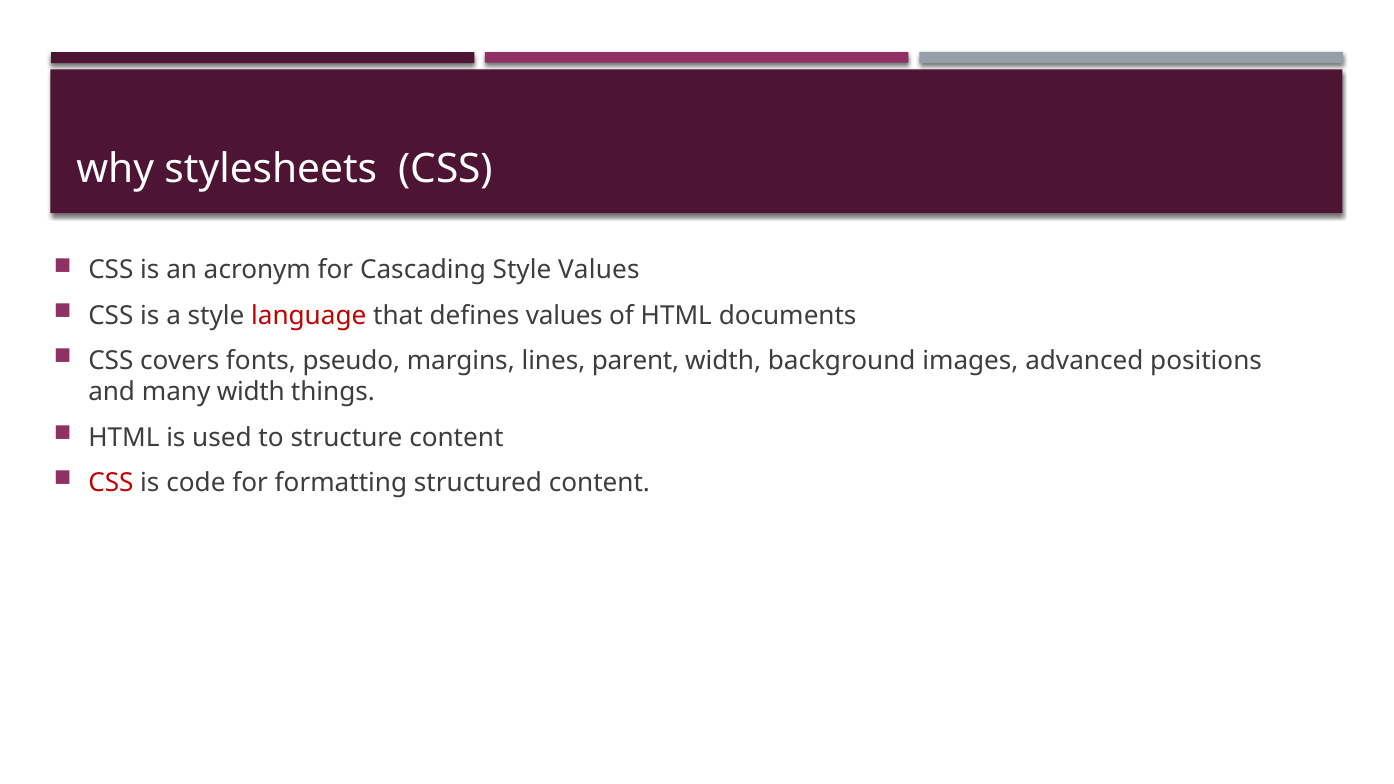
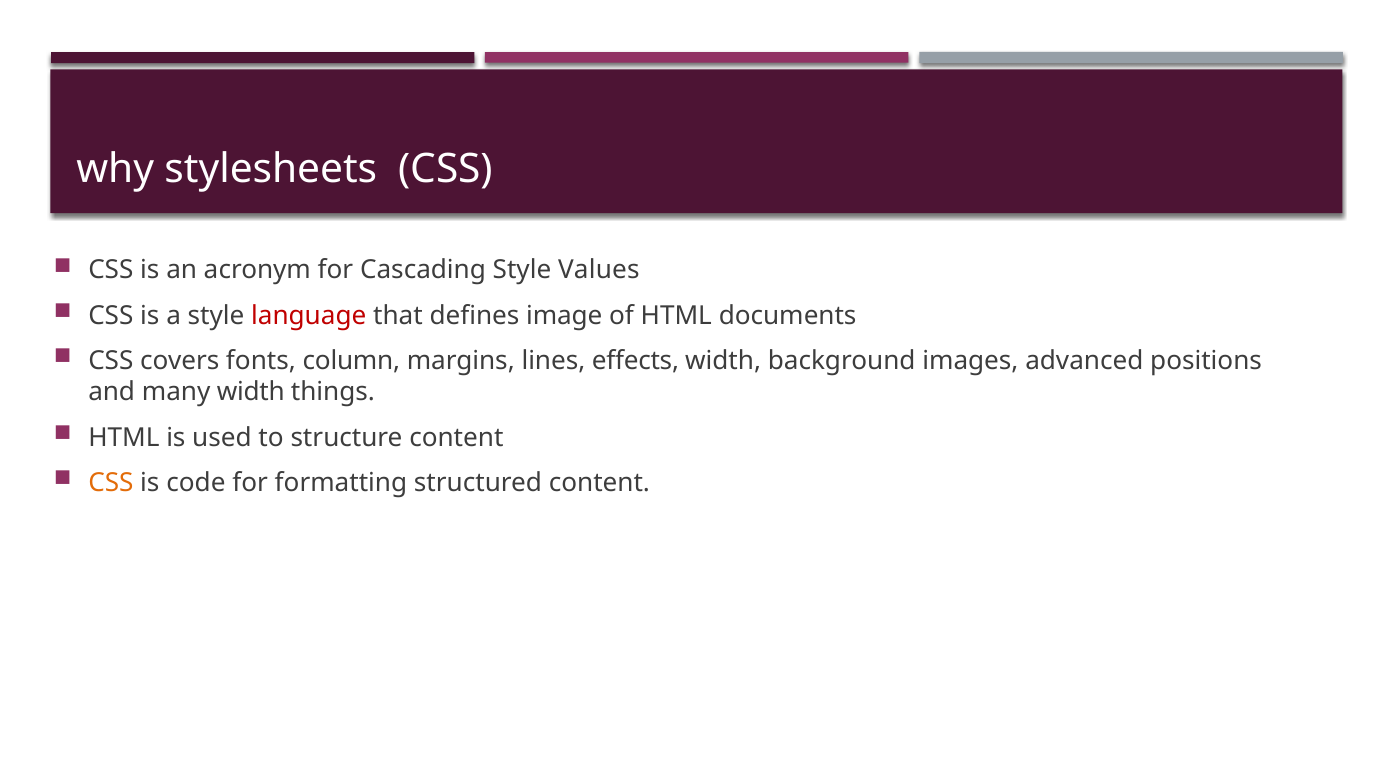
defines values: values -> image (564, 316)
pseudo: pseudo -> column (351, 361)
parent: parent -> effects (635, 361)
CSS colour: red -> orange (111, 483)
